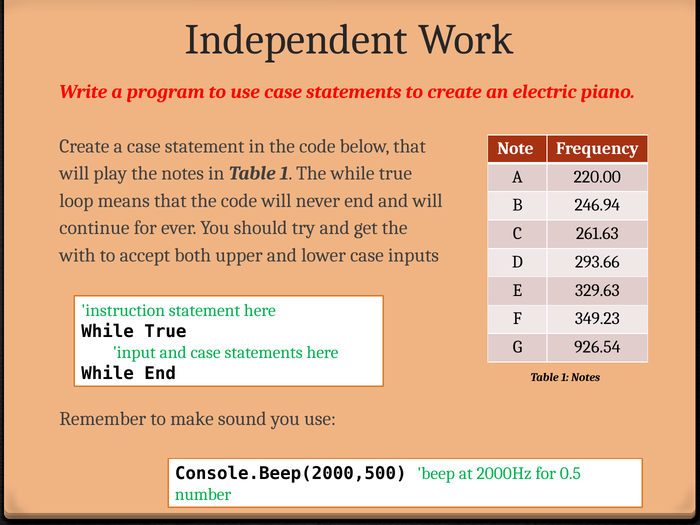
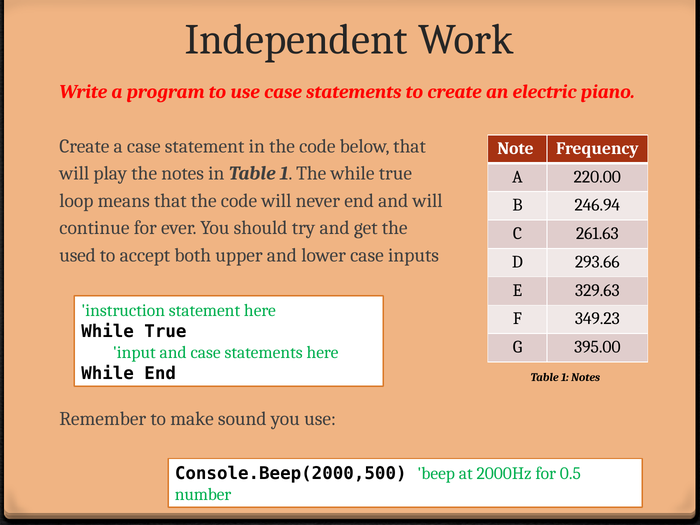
with: with -> used (78, 255)
926.54: 926.54 -> 395.00 (597, 347)
